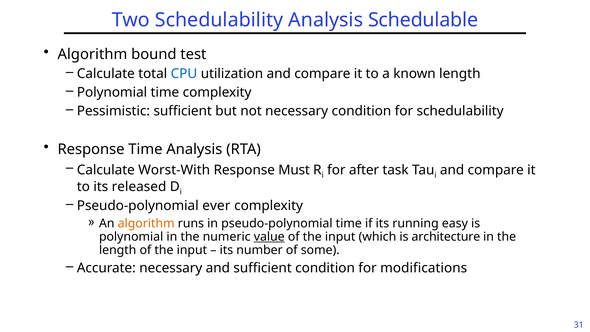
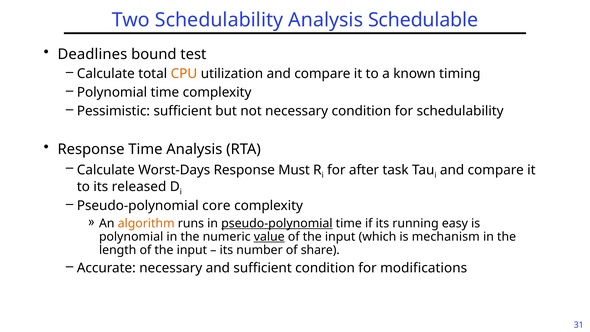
Algorithm: Algorithm -> Deadlines (92, 54)
CPU colour: blue -> orange (184, 74)
known length: length -> timing (460, 74)
Worst-With: Worst-With -> Worst-Days (174, 170)
ever: ever -> core (216, 206)
pseudo-polynomial underline: none -> present (277, 223)
architecture: architecture -> mechanism (446, 237)
some: some -> share (320, 250)
